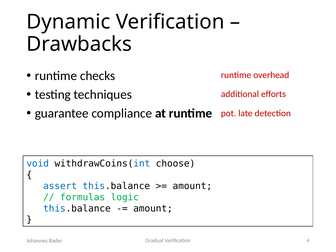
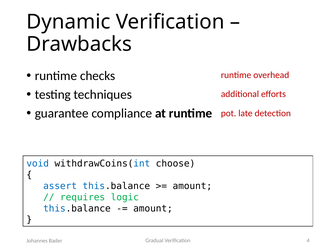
formulas: formulas -> requires (83, 197)
